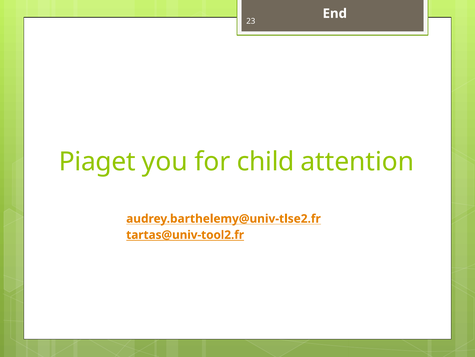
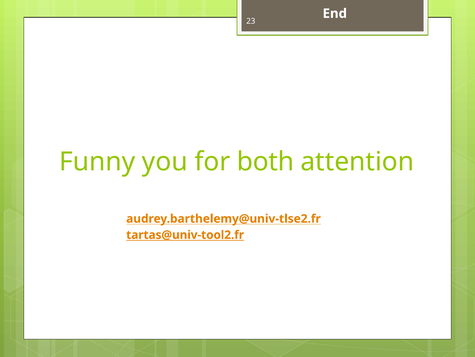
Piaget: Piaget -> Funny (97, 161)
child: child -> both (266, 161)
